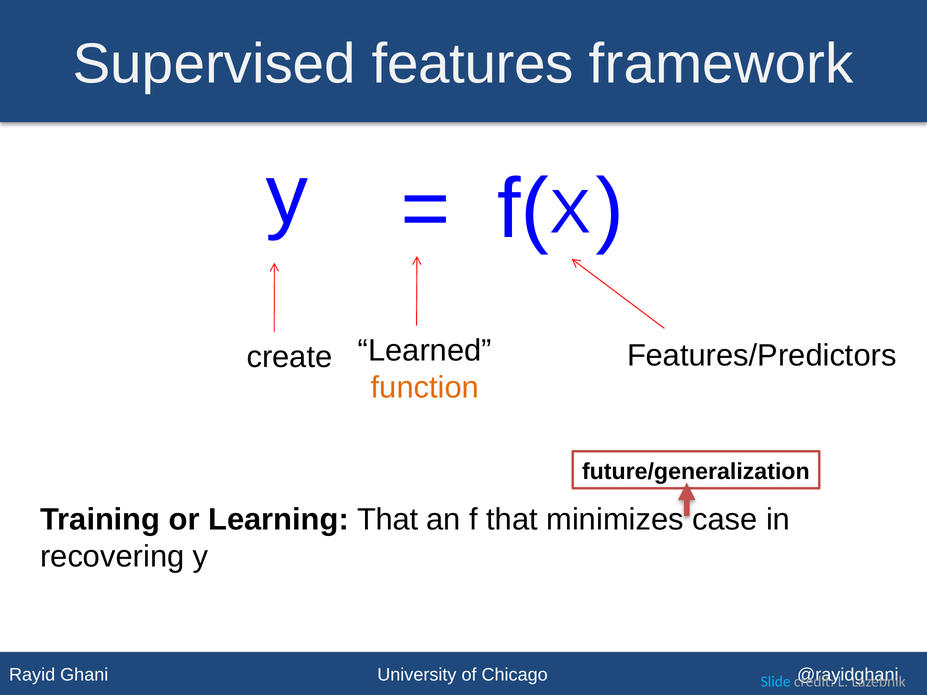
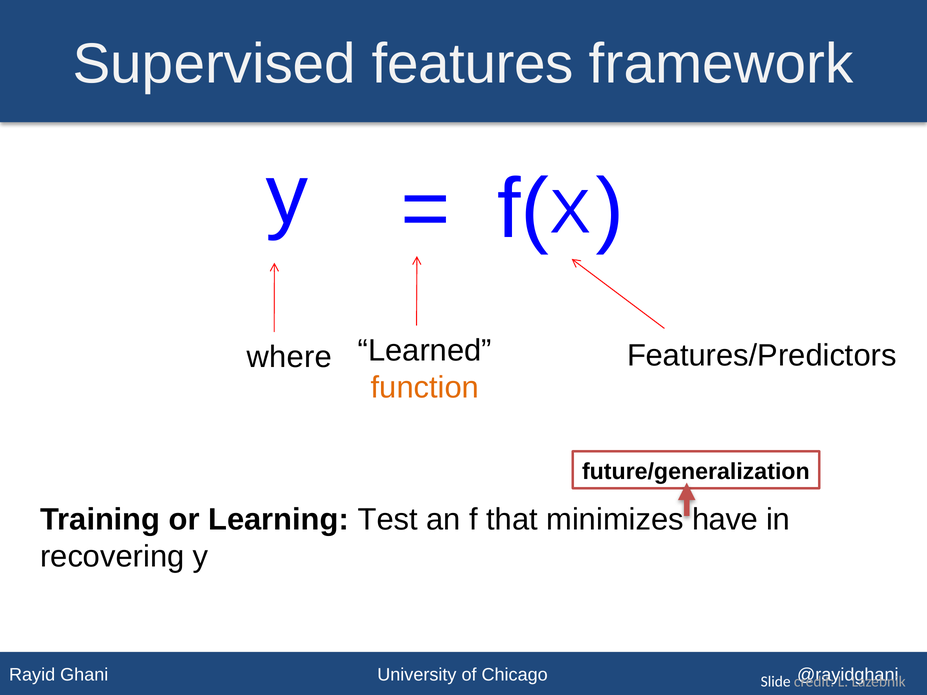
create: create -> where (289, 357)
Learning That: That -> Test (388, 520)
case: case -> have (725, 520)
Slide colour: light blue -> white (776, 682)
